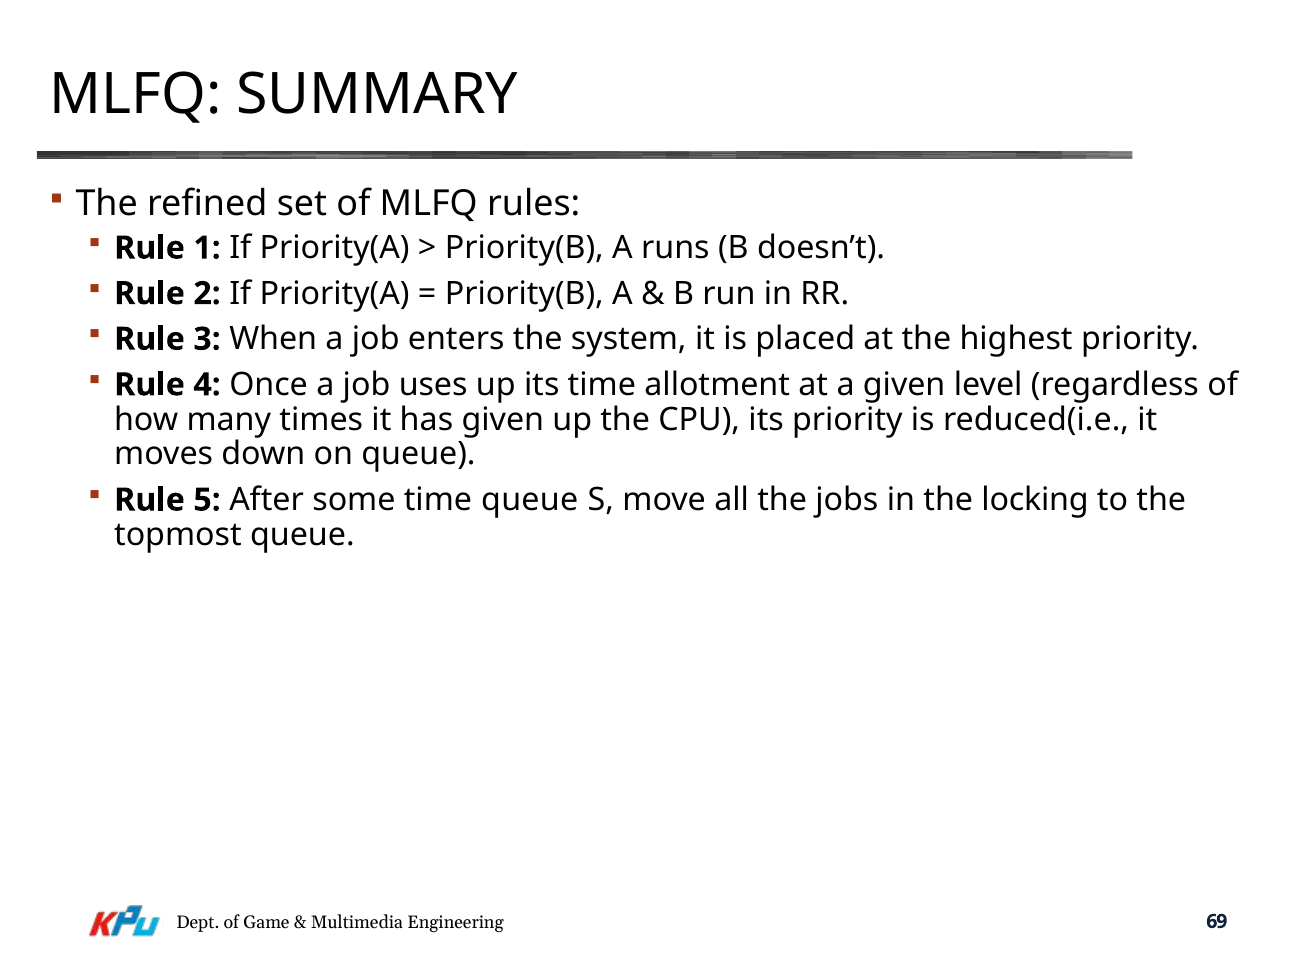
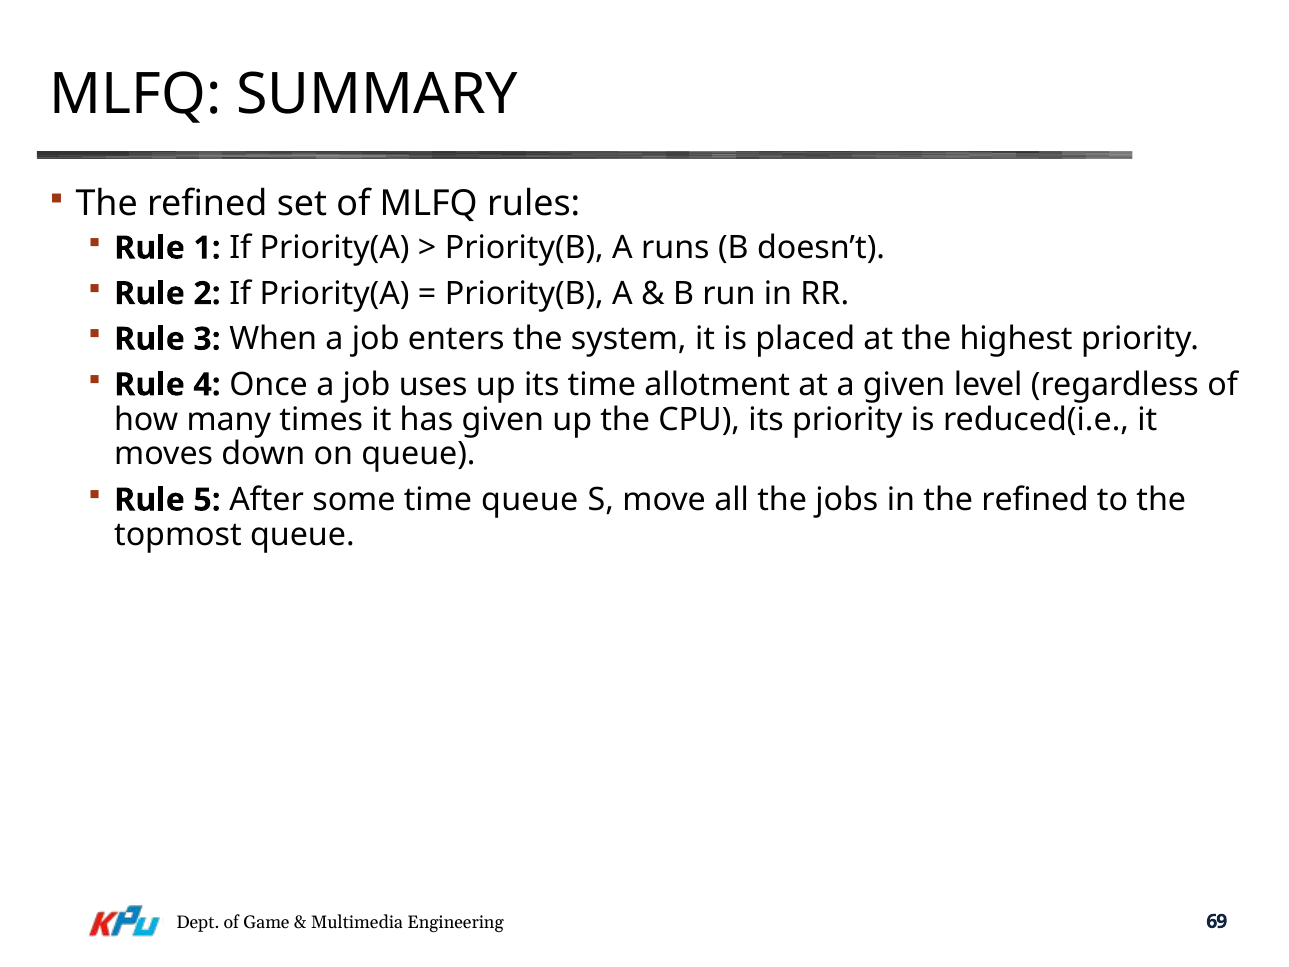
in the locking: locking -> refined (1035, 500)
